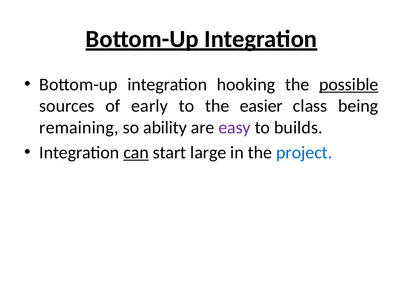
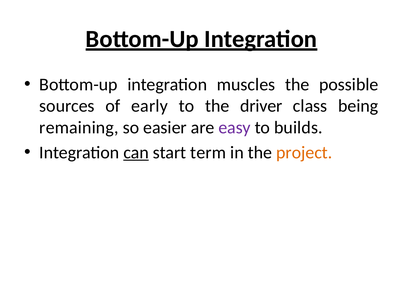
hooking: hooking -> muscles (246, 85)
possible underline: present -> none (349, 85)
easier: easier -> driver (261, 106)
ability: ability -> easier (165, 128)
large: large -> term (208, 153)
project colour: blue -> orange (304, 153)
